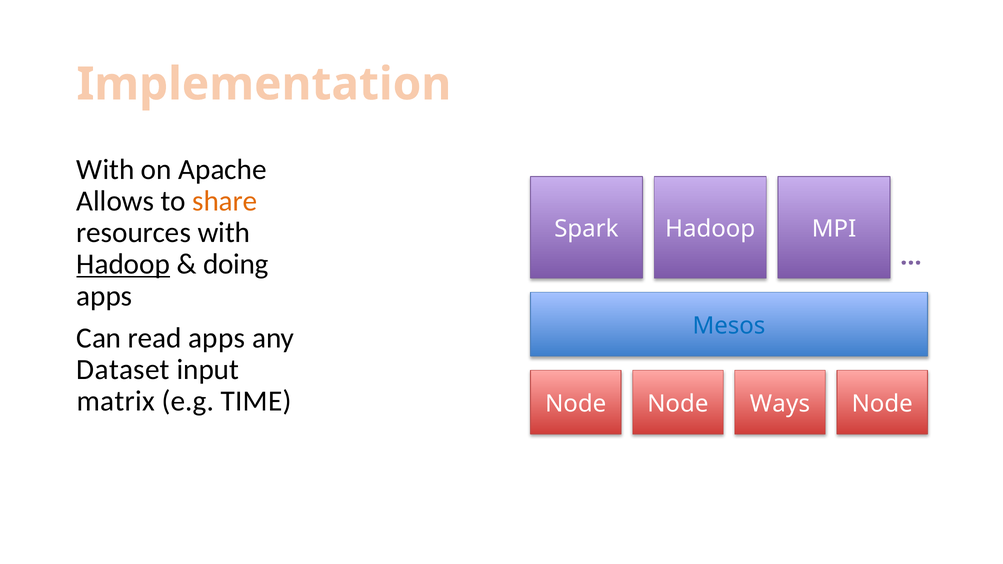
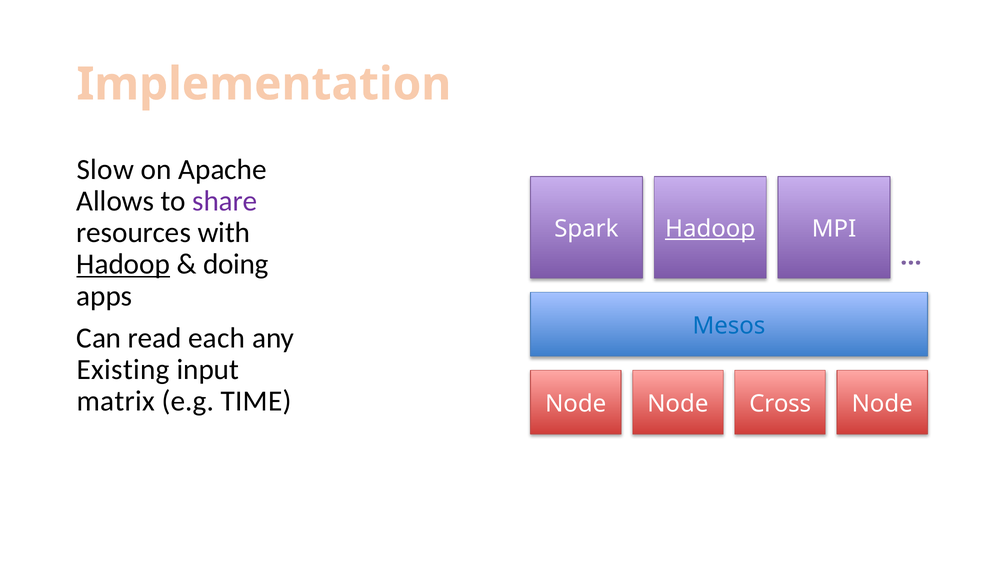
With: With -> Slow (105, 170)
share colour: orange -> purple (225, 201)
Hadoop underline: none -> present (710, 229)
read apps: apps -> each (217, 338)
Dataset: Dataset -> Existing (123, 370)
Ways: Ways -> Cross (780, 404)
